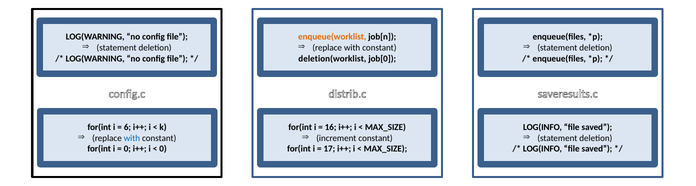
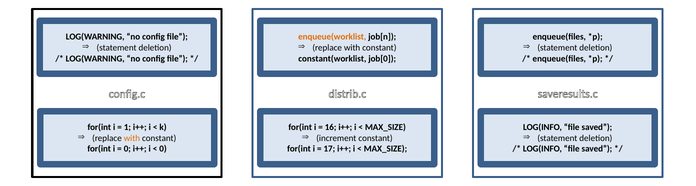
deletion(worklist: deletion(worklist -> constant(worklist (332, 58)
6: 6 -> 1 (127, 127)
with colour: blue -> orange (132, 138)
